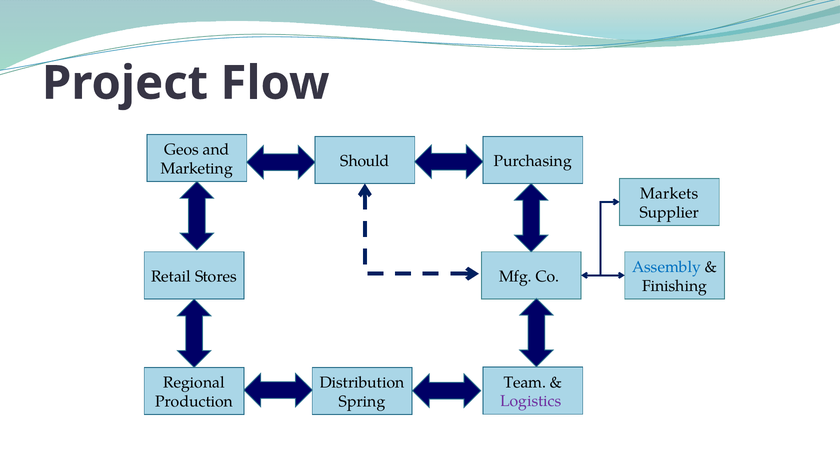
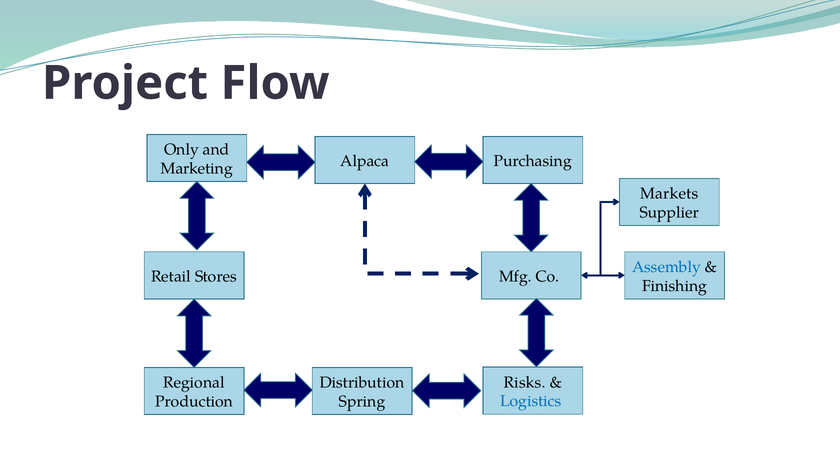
Geos: Geos -> Only (182, 150)
Should: Should -> Alpaca (365, 161)
Team: Team -> Risks (525, 383)
Logistics colour: purple -> blue (531, 402)
